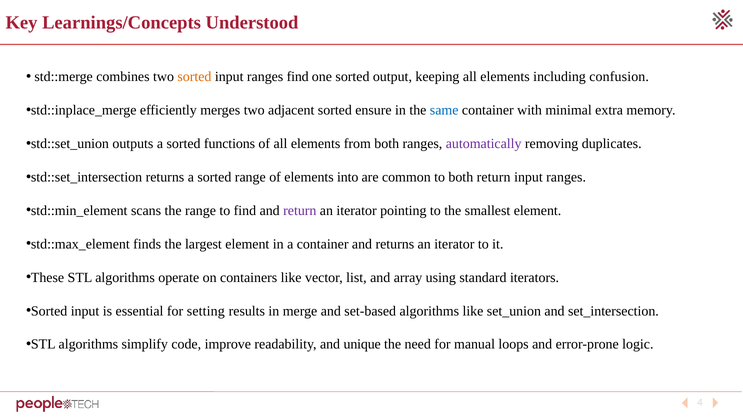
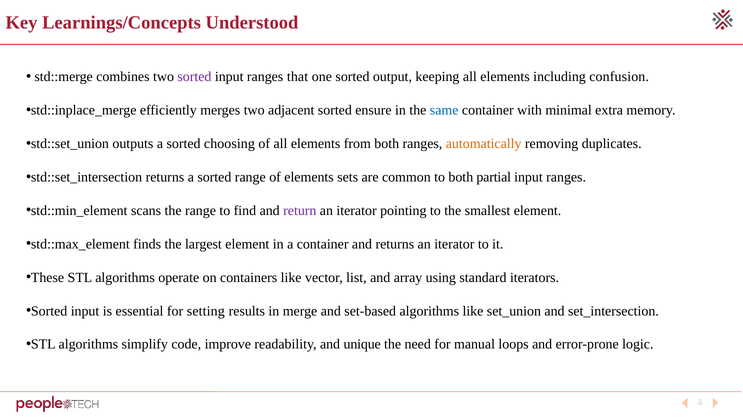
sorted colour: orange -> purple (194, 77)
ranges find: find -> that (298, 77)
functions: functions -> choosing (229, 144)
automatically colour: purple -> orange (484, 144)
into: into -> sets (348, 177)
both return: return -> partial (494, 177)
